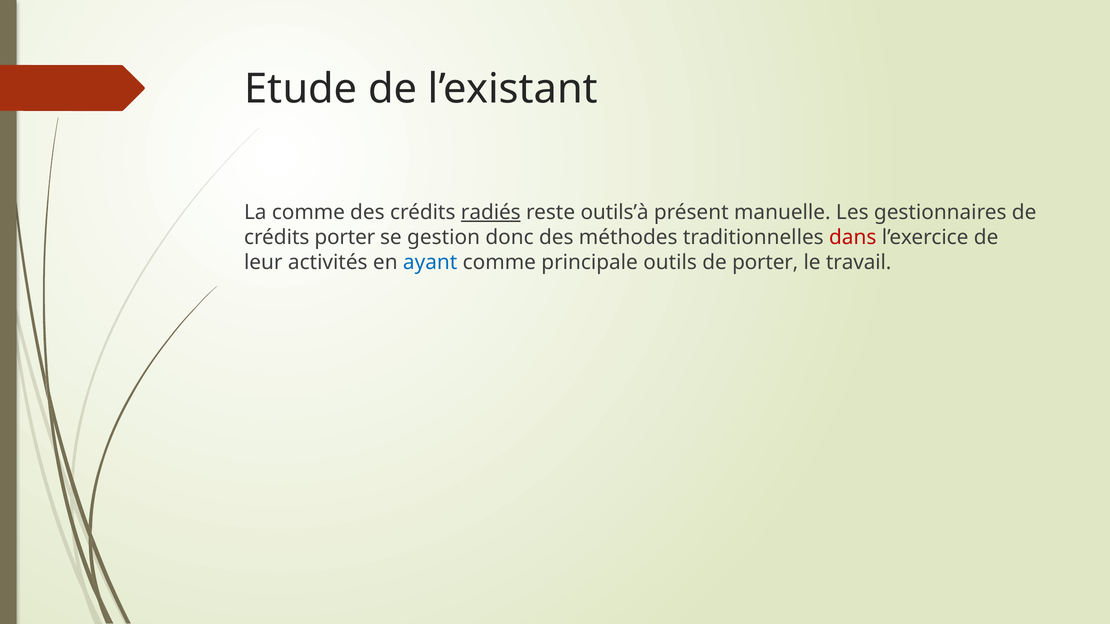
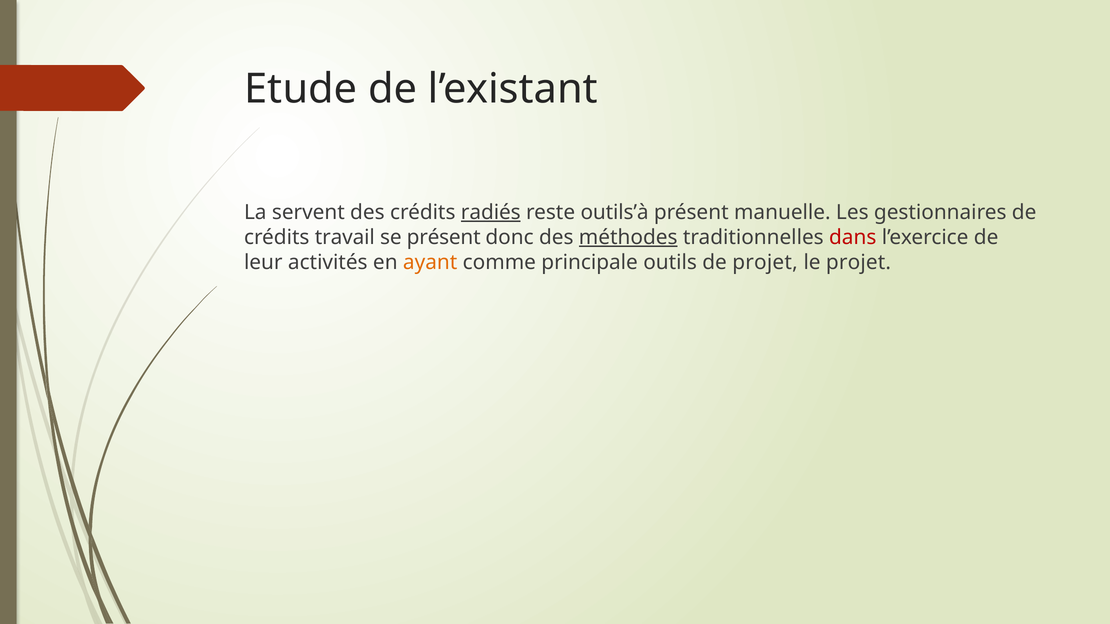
La comme: comme -> servent (308, 212)
crédits porter: porter -> travail (345, 237)
se gestion: gestion -> présent (444, 237)
méthodes underline: none -> present (628, 237)
ayant colour: blue -> orange (430, 262)
de porter: porter -> projet (765, 262)
le travail: travail -> projet (859, 262)
